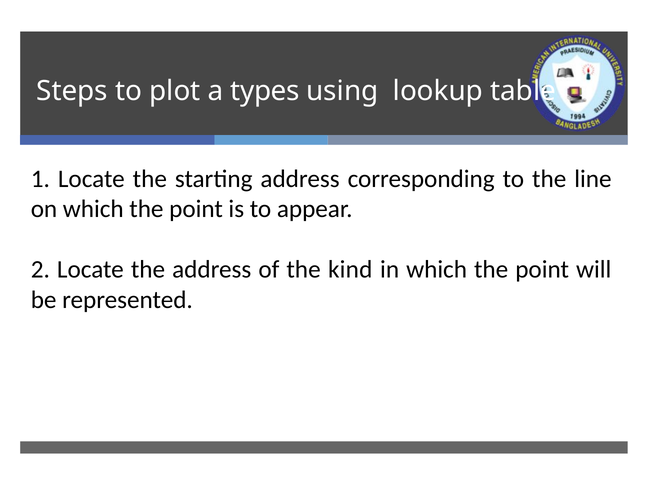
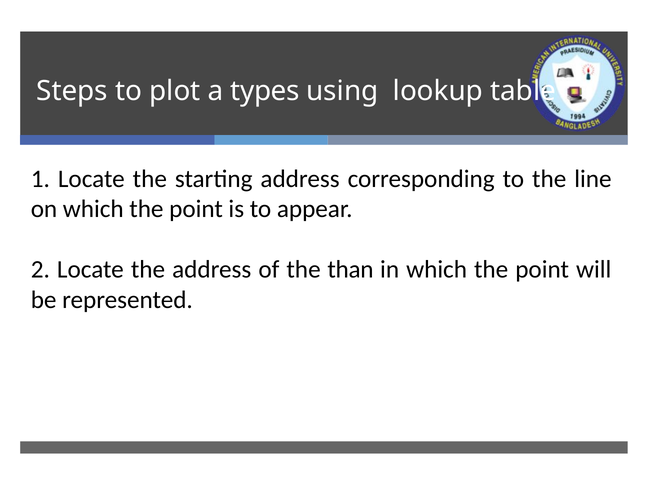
kind: kind -> than (350, 270)
